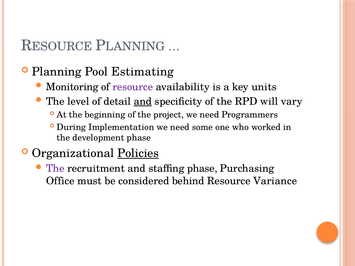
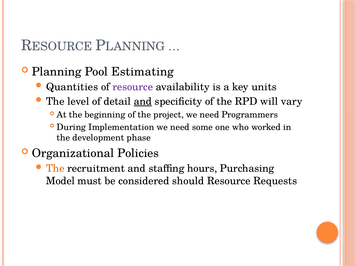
Monitoring: Monitoring -> Quantities (72, 87)
Policies underline: present -> none (138, 153)
The colour: purple -> orange (55, 169)
staffing phase: phase -> hours (202, 169)
Office: Office -> Model (60, 181)
behind: behind -> should (188, 181)
Variance: Variance -> Requests (275, 181)
